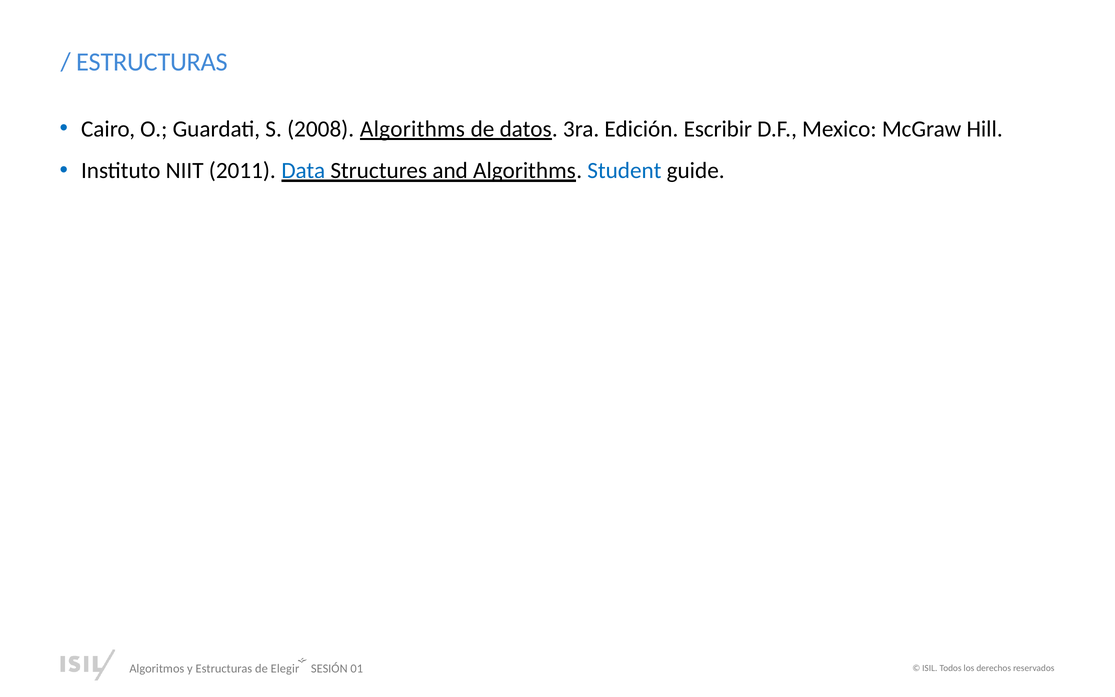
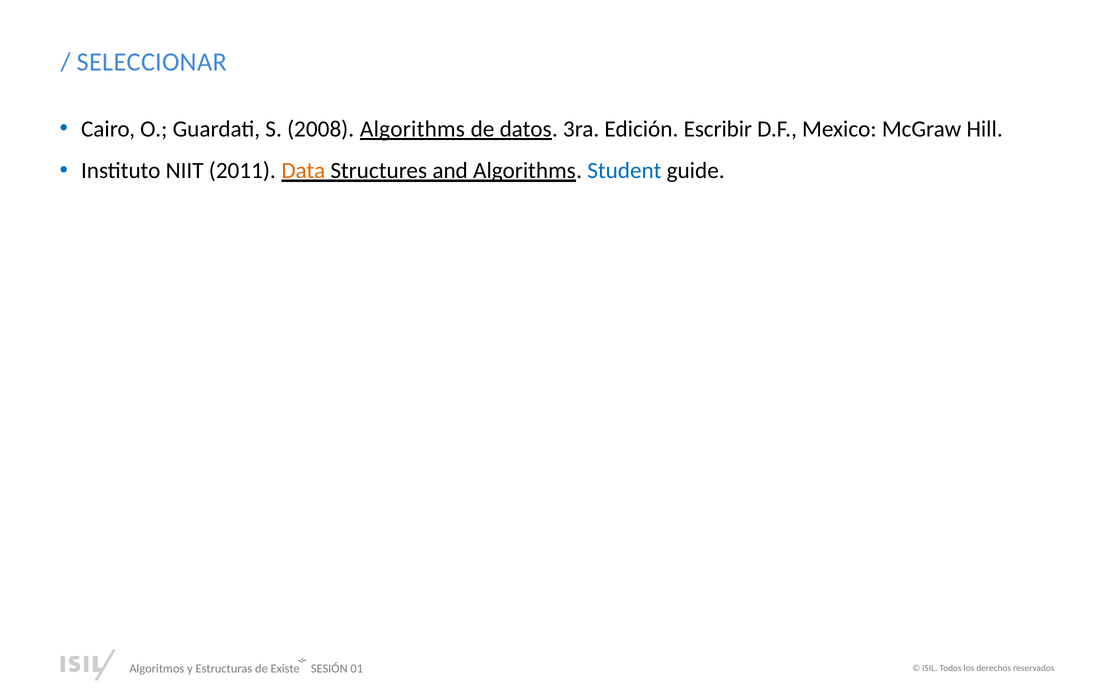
ESTRUCTURAS: ESTRUCTURAS -> SELECCIONAR (152, 62)
Data colour: blue -> orange (303, 171)
Elegir: Elegir -> Existe (285, 668)
